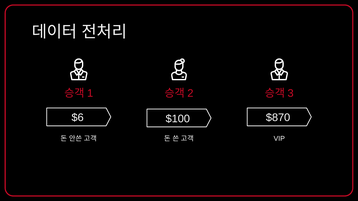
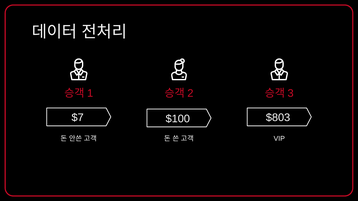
$6: $6 -> $7 (78, 118)
$870: $870 -> $803 (278, 118)
